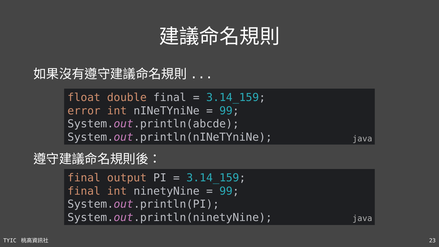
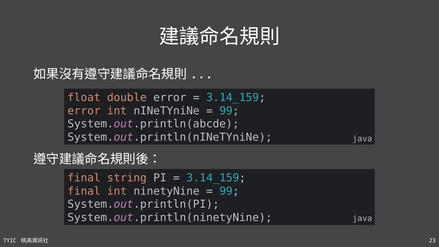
double final: final -> error (170, 98)
output: output -> string (127, 178)
